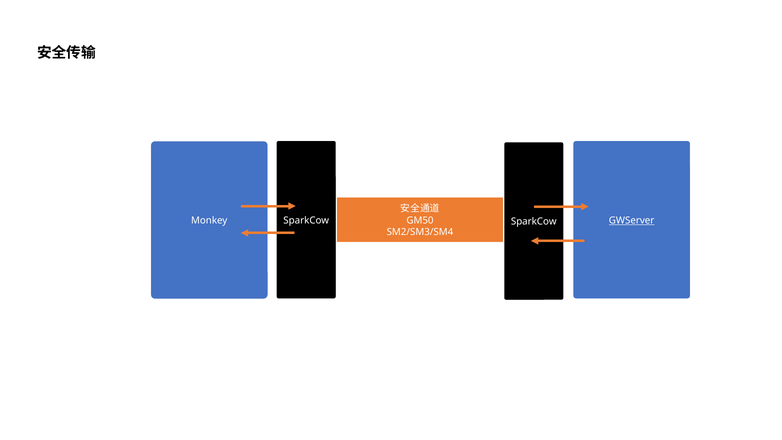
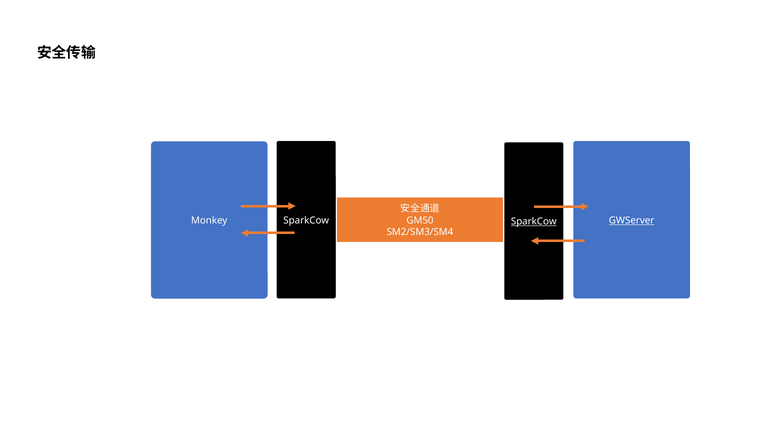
SparkCow underline: none -> present (534, 222)
